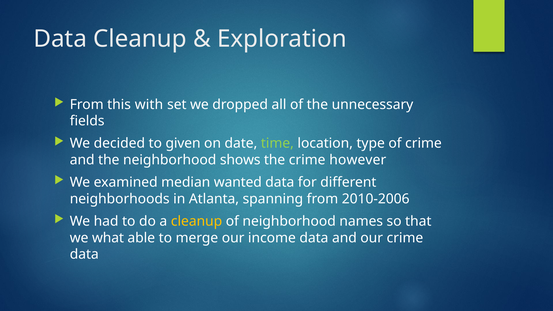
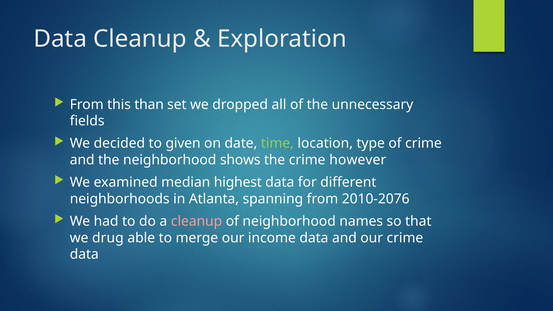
with: with -> than (149, 104)
wanted: wanted -> highest (238, 182)
2010-2006: 2010-2006 -> 2010-2076 (376, 199)
cleanup colour: yellow -> pink (197, 221)
what: what -> drug (108, 238)
